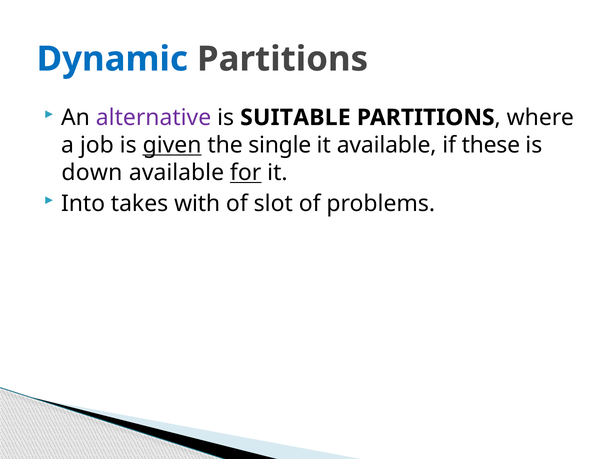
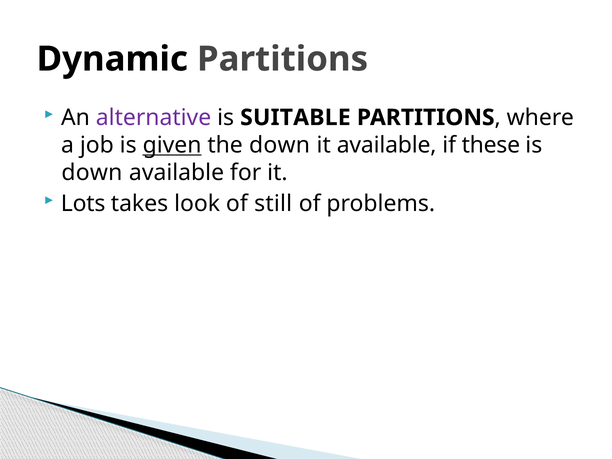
Dynamic colour: blue -> black (112, 59)
the single: single -> down (280, 145)
for underline: present -> none (246, 173)
Into: Into -> Lots (83, 204)
with: with -> look (197, 204)
slot: slot -> still (273, 204)
